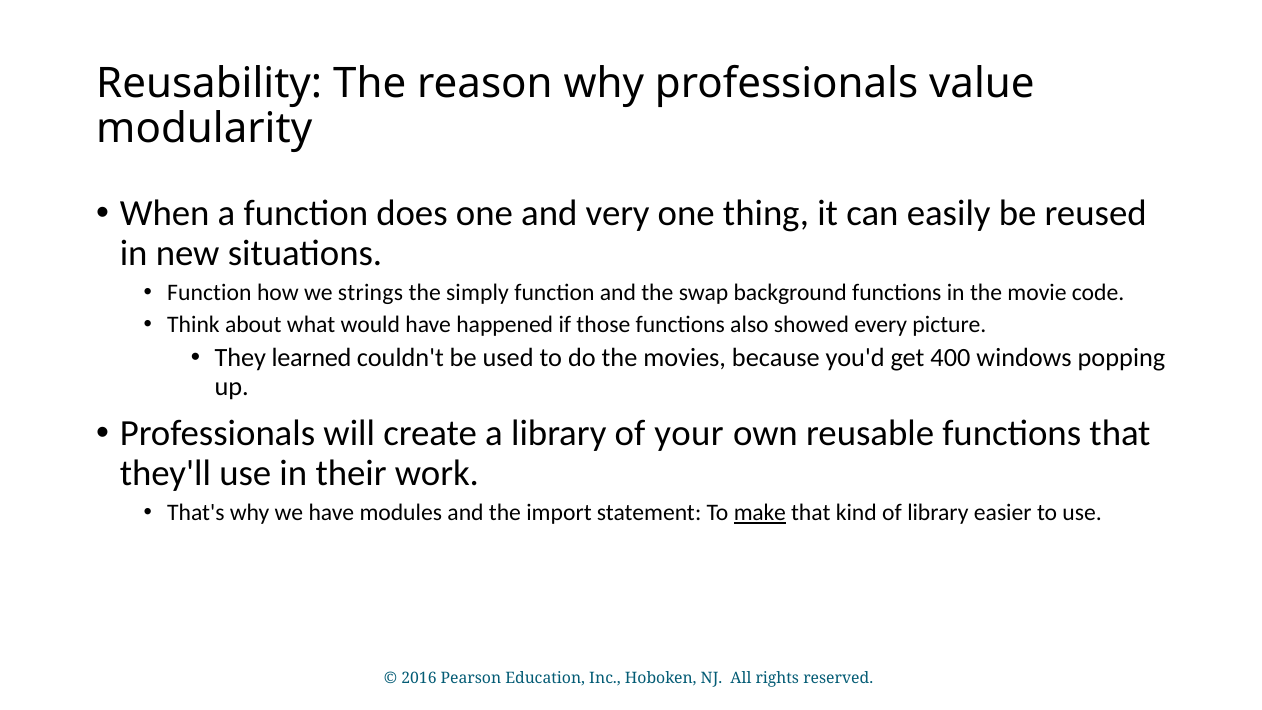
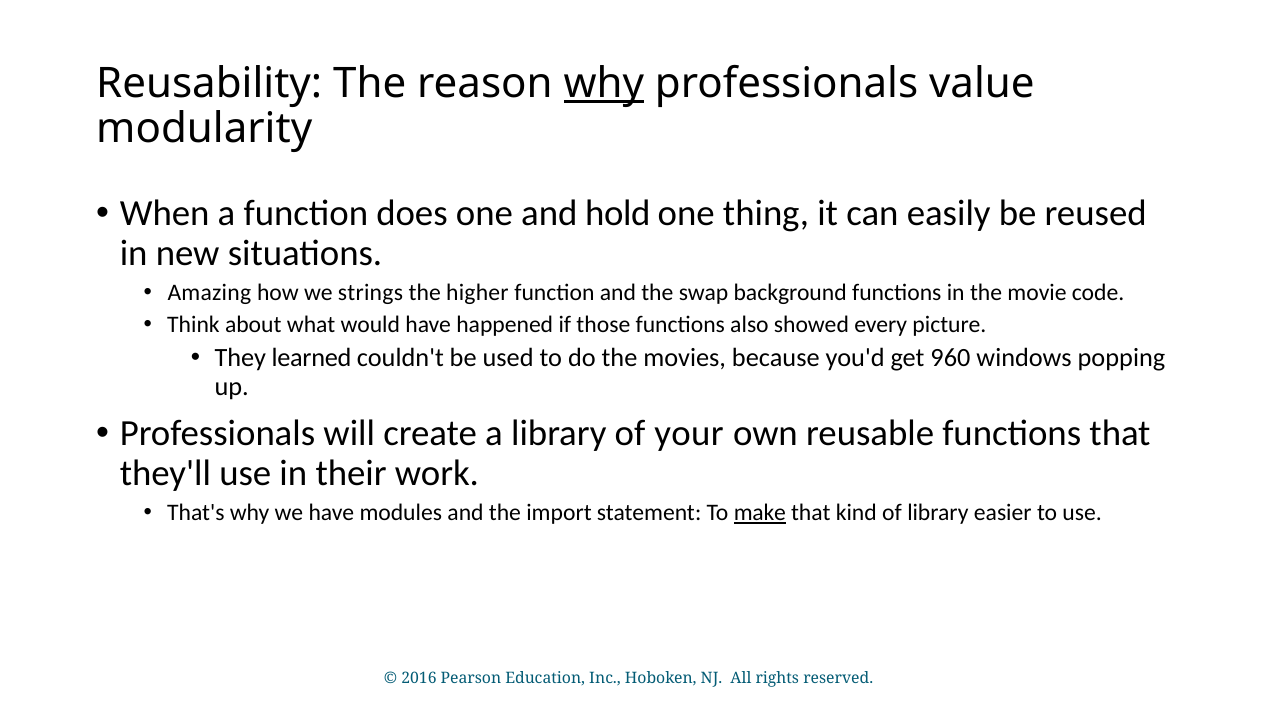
why underline: none -> present (604, 83)
very: very -> hold (618, 213)
Function: Function -> Amazing (209, 292)
simply: simply -> higher (477, 292)
400: 400 -> 960 (950, 358)
